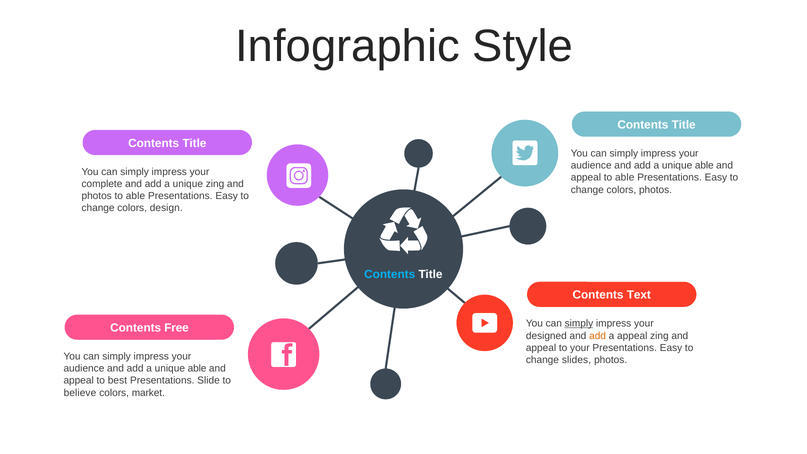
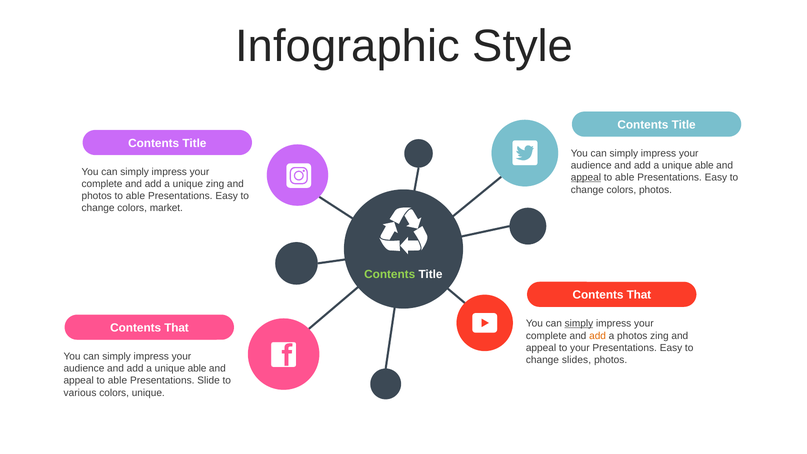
appeal underline: none -> present (586, 178)
design: design -> market (166, 208)
Contents colour: light blue -> light green (390, 274)
Text: Text -> That (639, 295)
Free: Free -> That (177, 328)
designed: designed -> complete (546, 336)
a appeal: appeal -> photos (632, 336)
best: best -> able (117, 381)
believe: believe -> various (80, 393)
colors market: market -> unique (148, 393)
